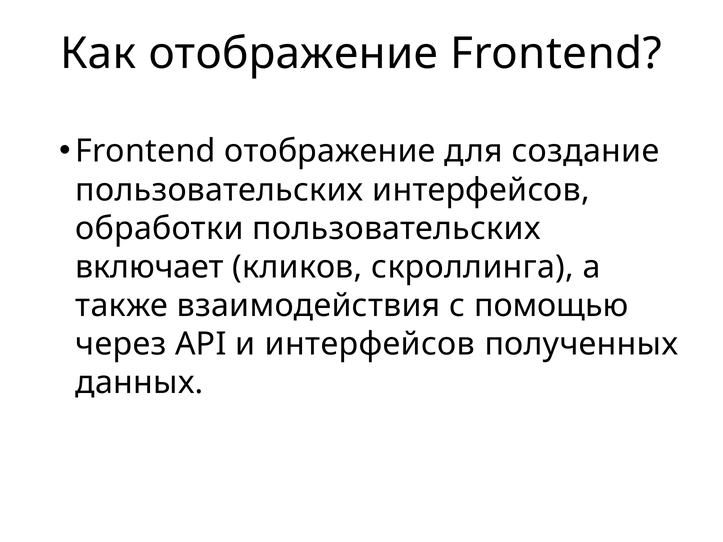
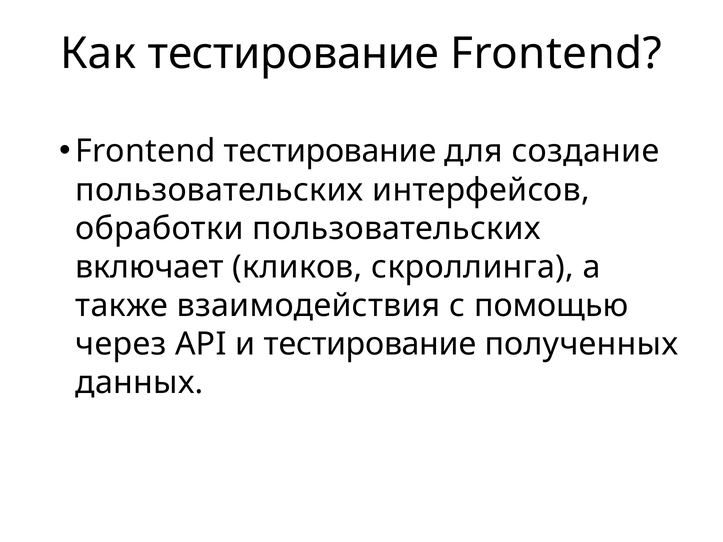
Как отображение: отображение -> тестирование (294, 54)
Frontend отображение: отображение -> тестирование (330, 151)
и интерфейсов: интерфейсов -> тестирование (370, 344)
